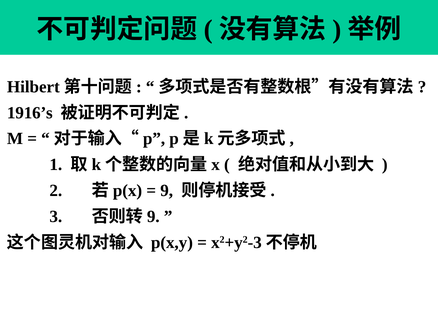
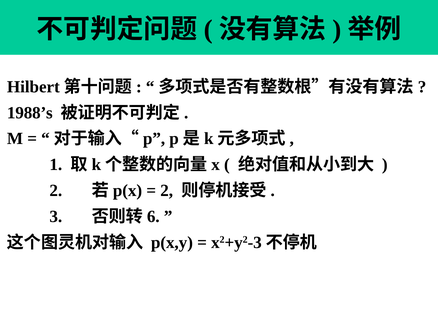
1916’s: 1916’s -> 1988’s (30, 113)
9: 9 -> 2 (167, 190)
9: 9 -> 6 (153, 216)
